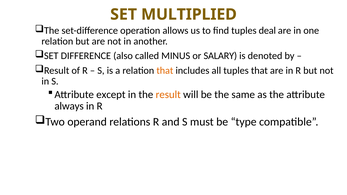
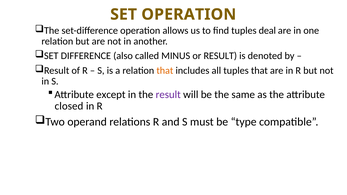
SET MULTIPLIED: MULTIPLIED -> OPERATION (189, 14)
or SALARY: SALARY -> RESULT (220, 56)
result colour: orange -> purple (168, 95)
always: always -> closed (69, 106)
